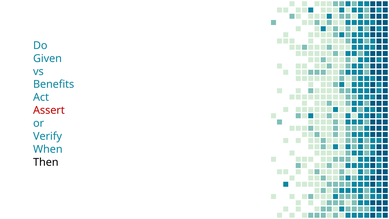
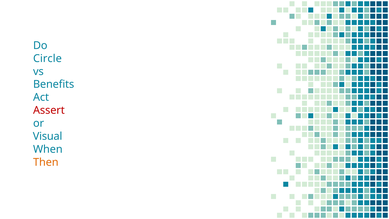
Given: Given -> Circle (47, 58)
Verify: Verify -> Visual (48, 136)
Then colour: black -> orange (46, 162)
